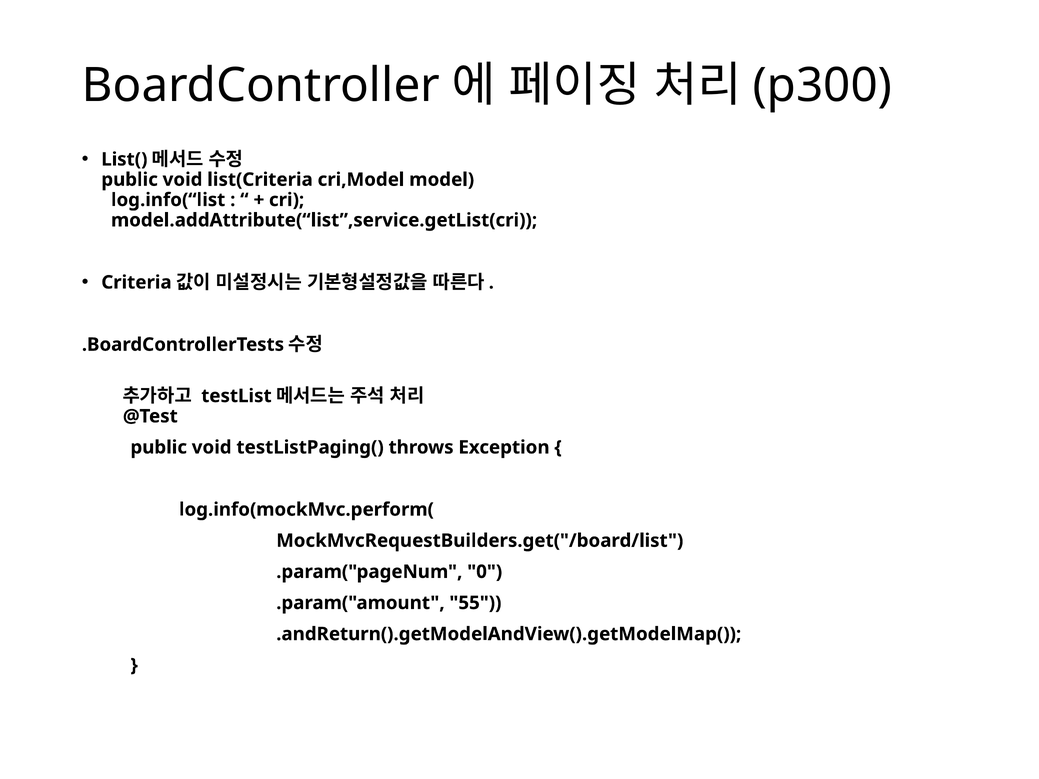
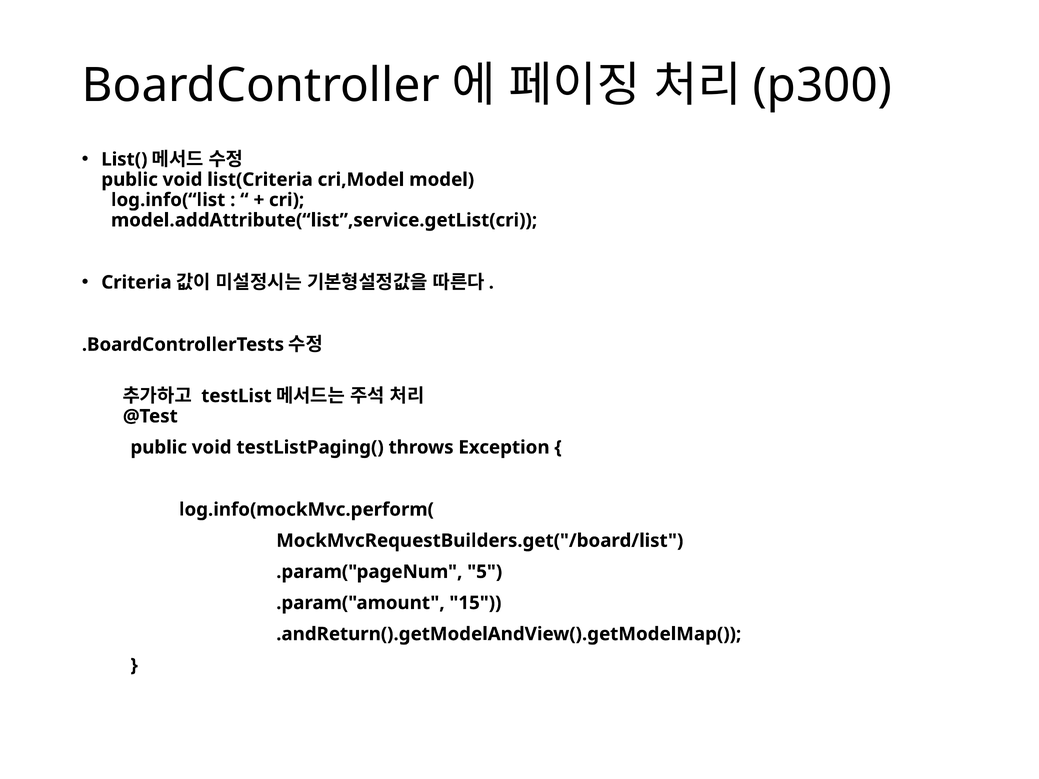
0: 0 -> 5 (485, 572)
55: 55 -> 15 (475, 603)
